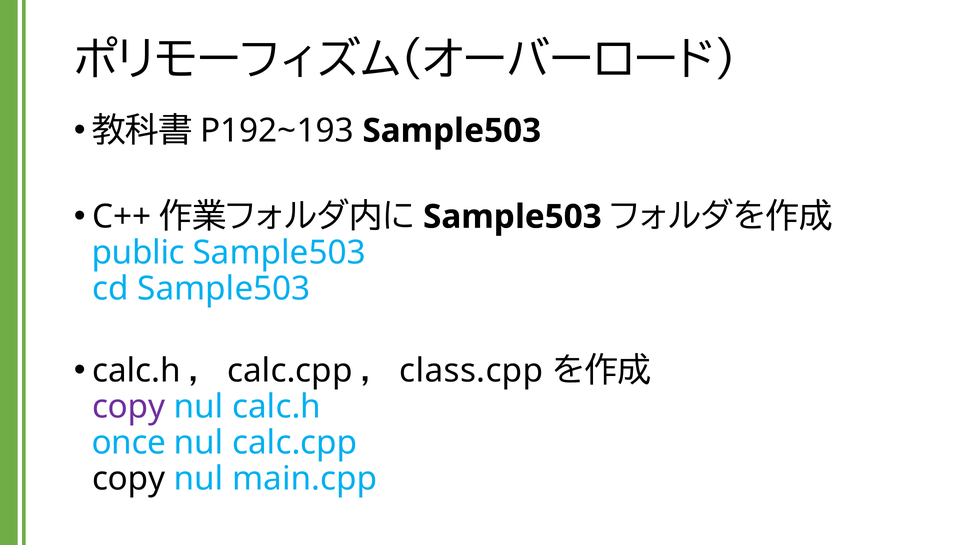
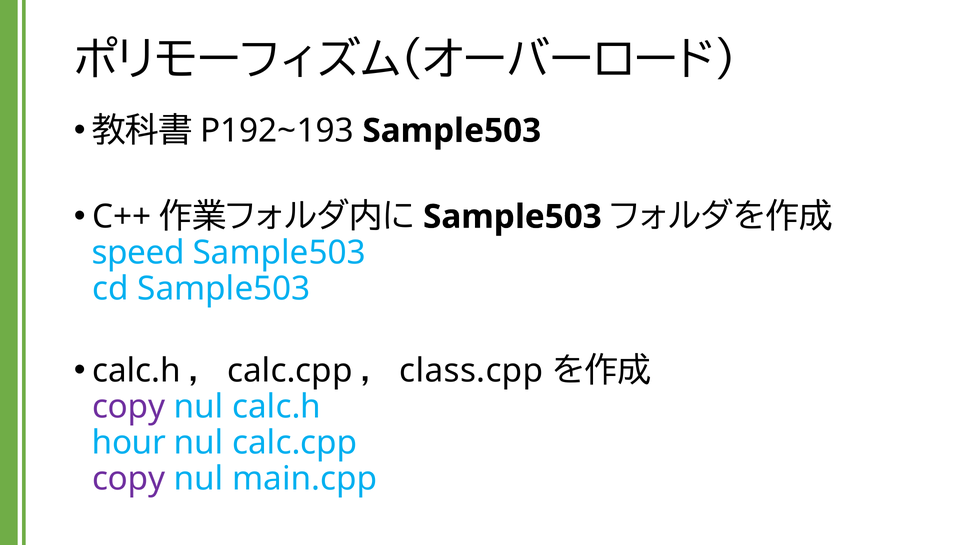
public: public -> speed (138, 253)
once: once -> hour (129, 443)
copy colour: black -> purple (129, 479)
